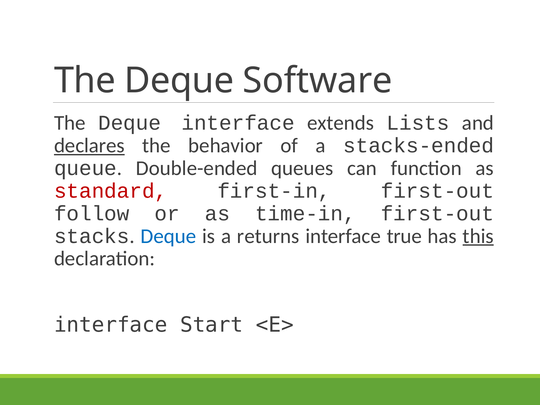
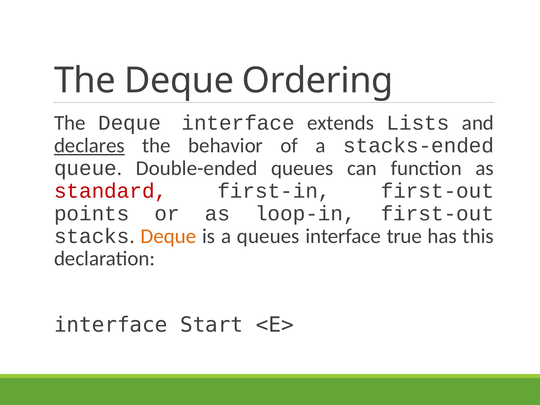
Software: Software -> Ordering (318, 81)
follow: follow -> points (92, 213)
time-in: time-in -> loop-in (305, 213)
Deque colour: blue -> orange (168, 236)
a returns: returns -> queues (268, 236)
this underline: present -> none (478, 236)
